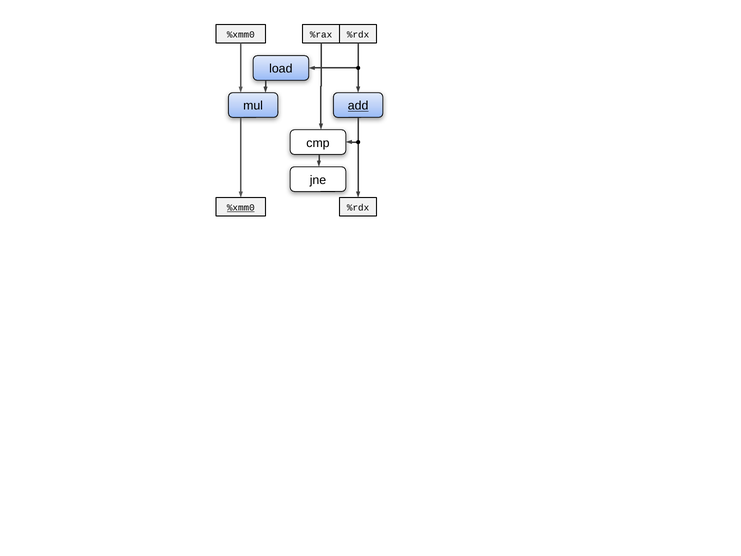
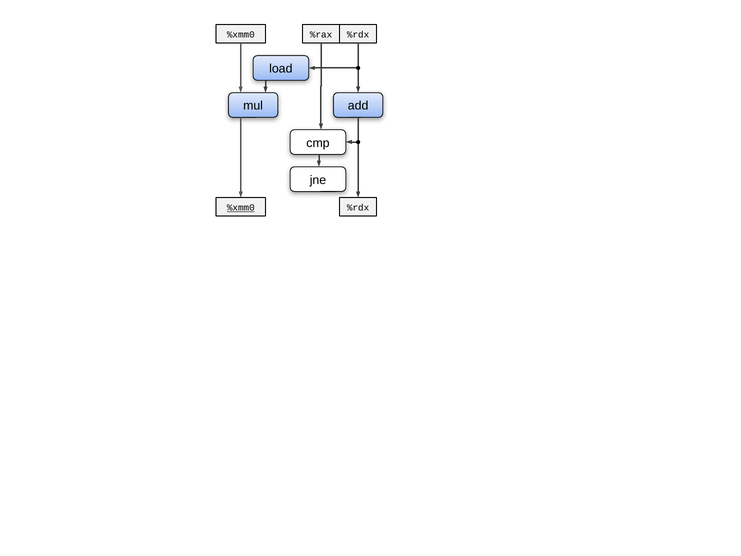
add underline: present -> none (358, 106)
